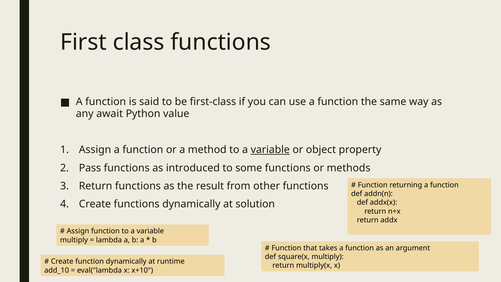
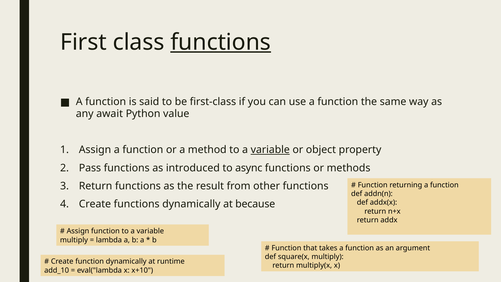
functions underline: none -> present (221, 42)
some: some -> async (249, 168)
solution: solution -> because (255, 204)
